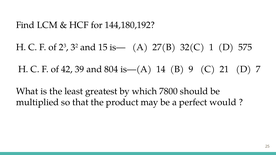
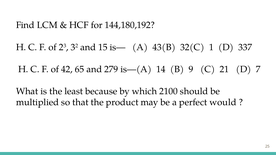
27(B: 27(B -> 43(B (164, 47)
575: 575 -> 337 (245, 47)
39: 39 -> 65 (80, 69)
804: 804 -> 279 (111, 69)
greatest: greatest -> because (101, 91)
7800: 7800 -> 2100 (168, 91)
